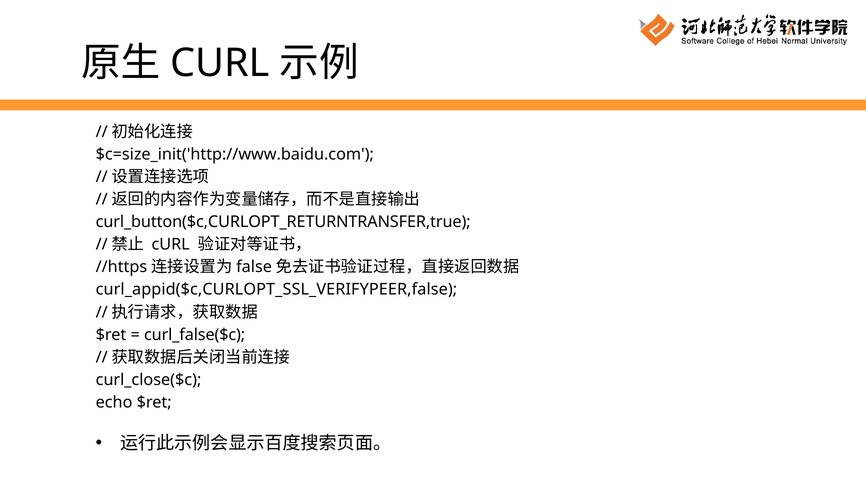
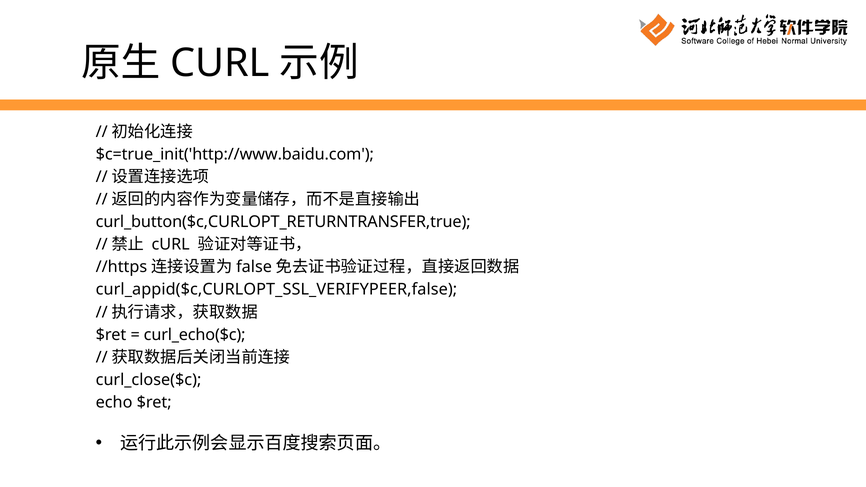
$c=size_init('http://www.baidu.com: $c=size_init('http://www.baidu.com -> $c=true_init('http://www.baidu.com (235, 154)
curl_false($c: curl_false($c -> curl_echo($c (195, 335)
